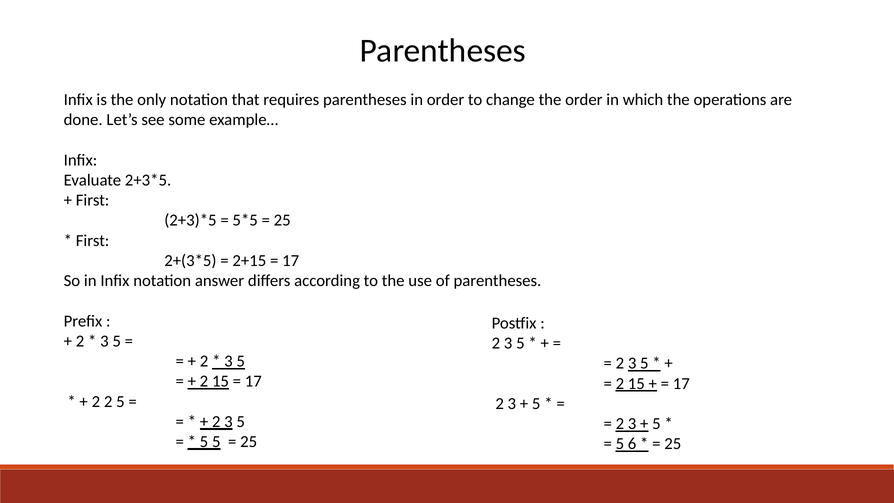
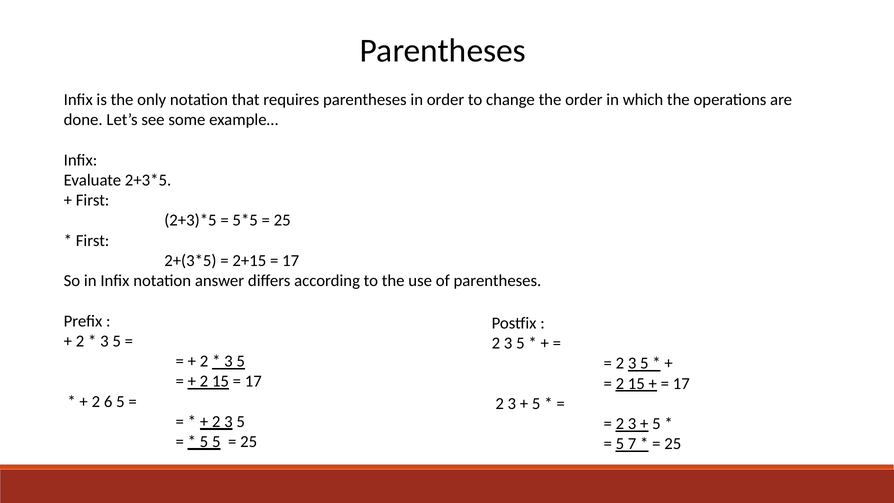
2 2: 2 -> 6 (108, 401)
6: 6 -> 7 (632, 444)
